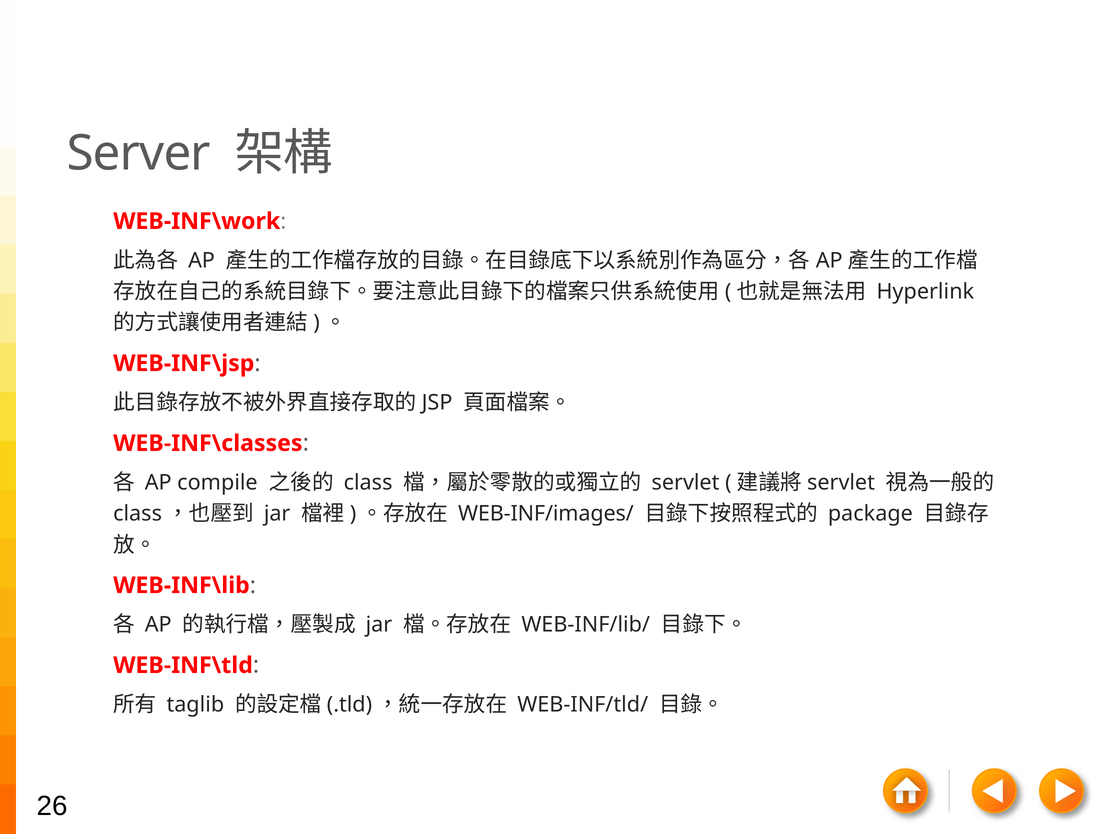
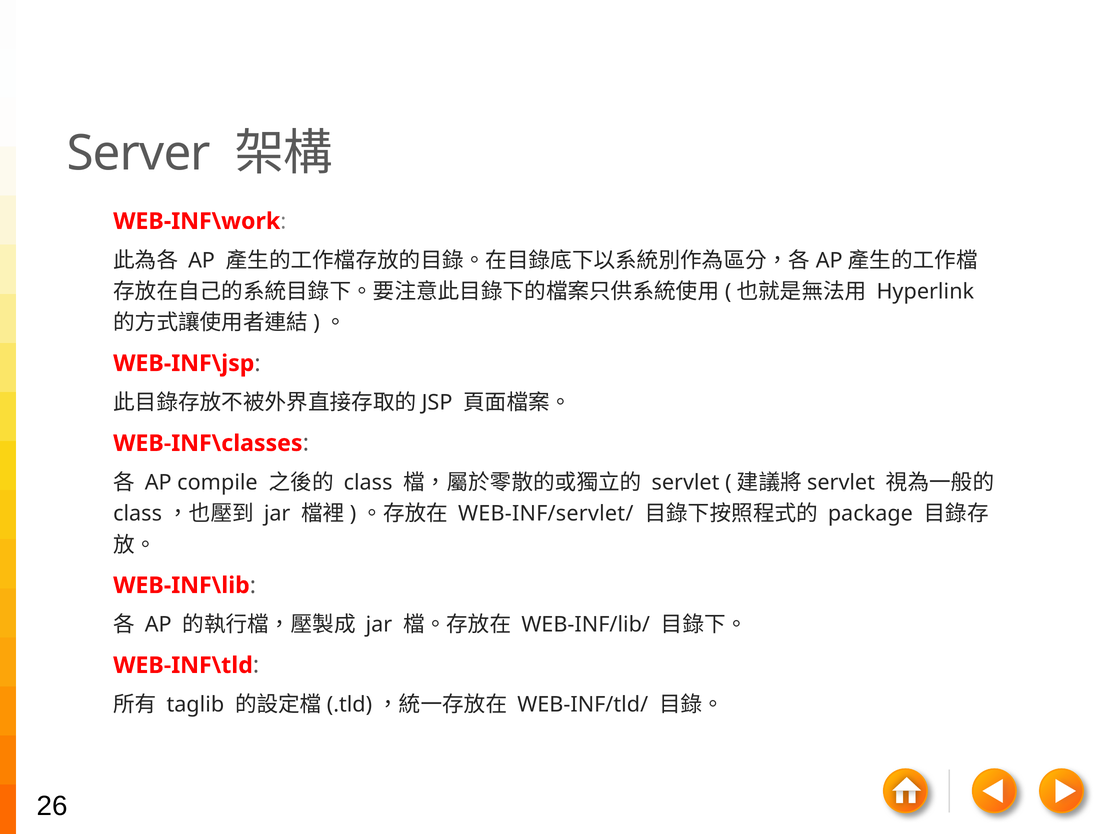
WEB-INF/images/: WEB-INF/images/ -> WEB-INF/servlet/ (546, 513)
